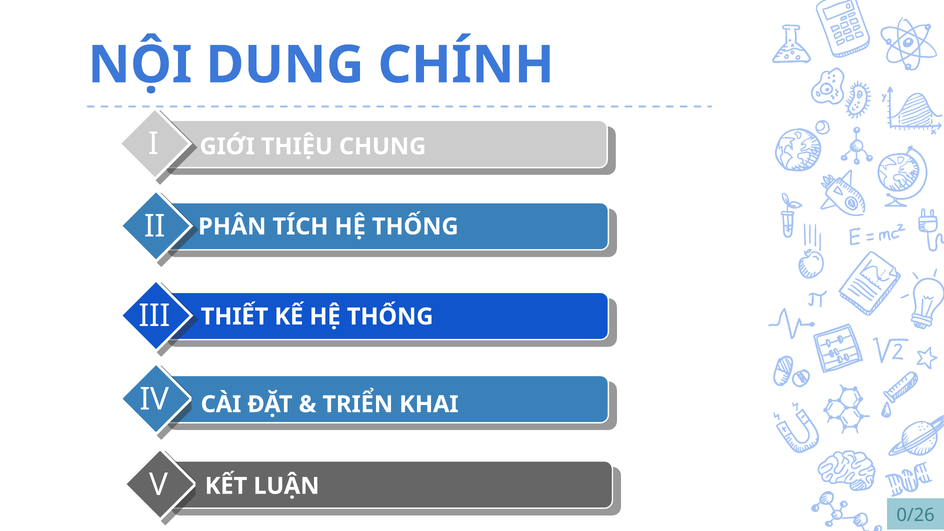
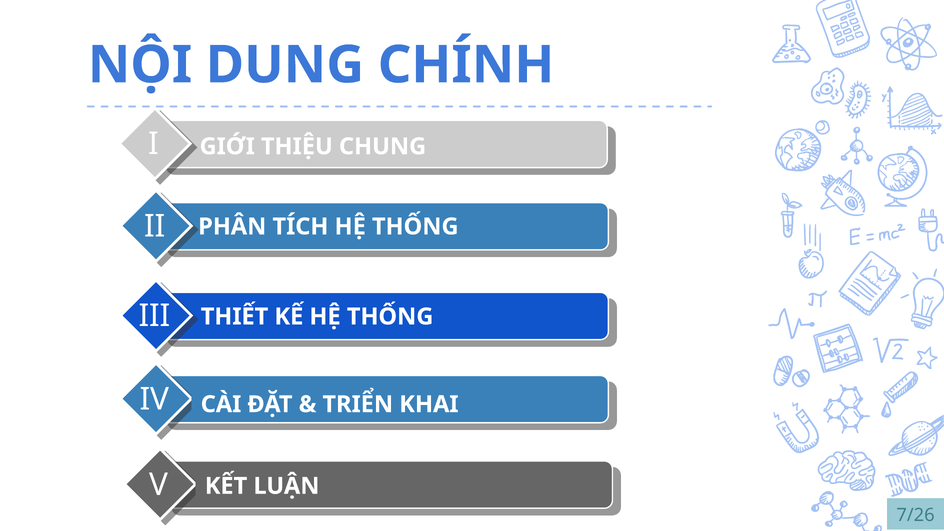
0/26: 0/26 -> 7/26 (916, 515)
